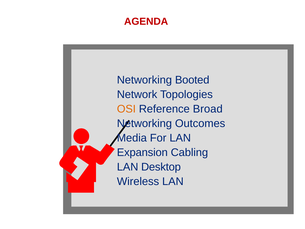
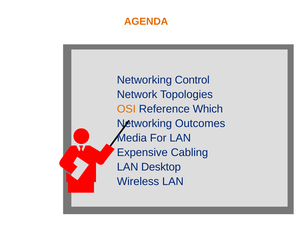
AGENDA colour: red -> orange (146, 22)
Booted: Booted -> Control (192, 80)
Broad: Broad -> Which (208, 109)
Expansion: Expansion -> Expensive (142, 152)
